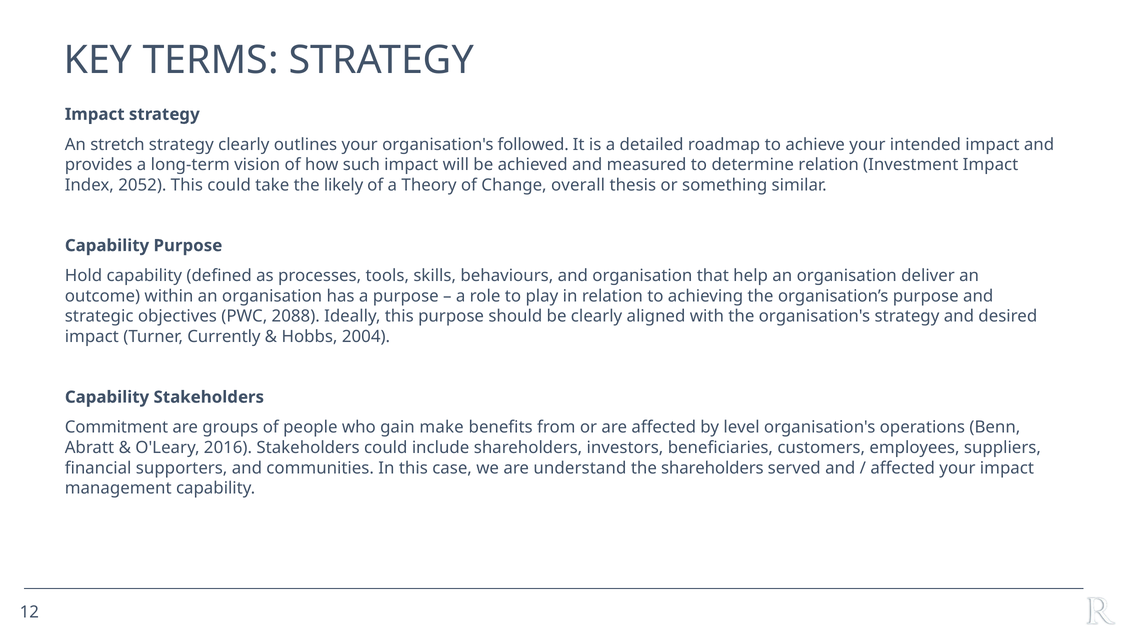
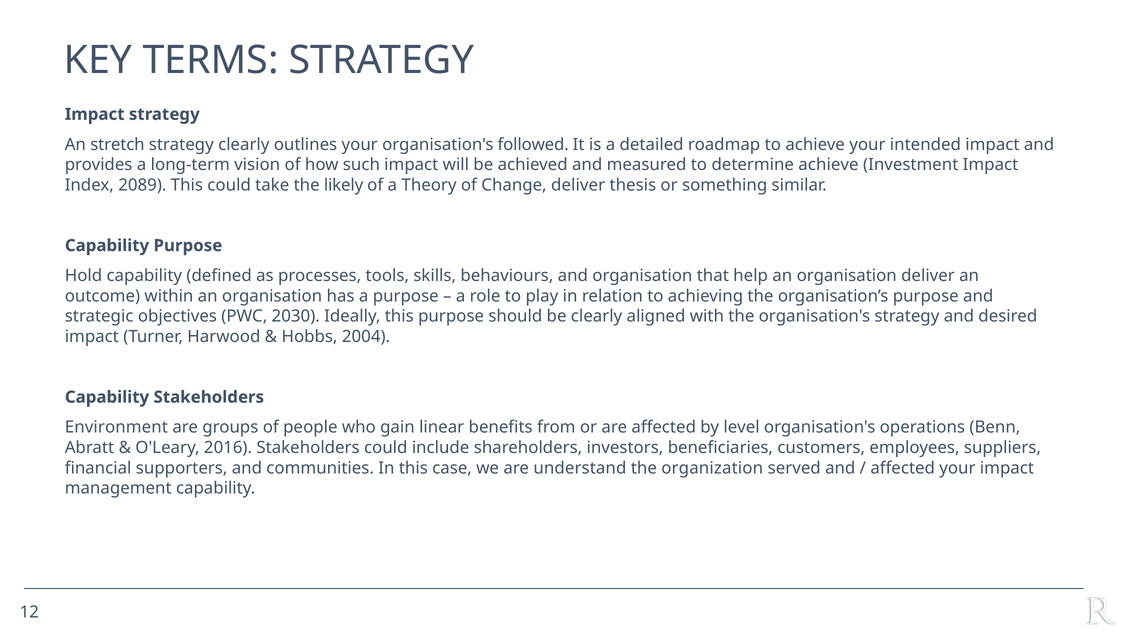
determine relation: relation -> achieve (828, 165)
2052: 2052 -> 2089 (142, 185)
Change overall: overall -> deliver (578, 185)
2088: 2088 -> 2030 (296, 317)
Currently: Currently -> Harwood (224, 337)
Commitment: Commitment -> Environment (116, 428)
make: make -> linear (442, 428)
the shareholders: shareholders -> organization (712, 468)
